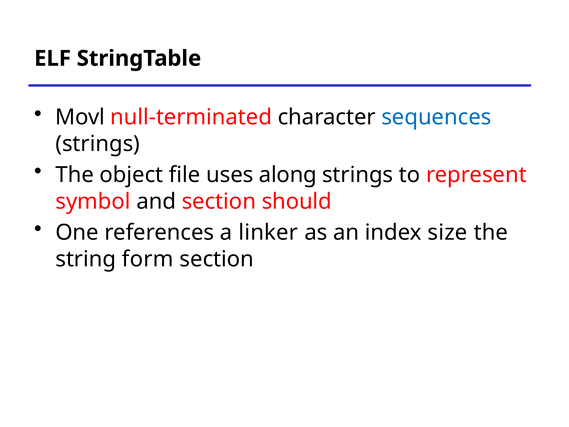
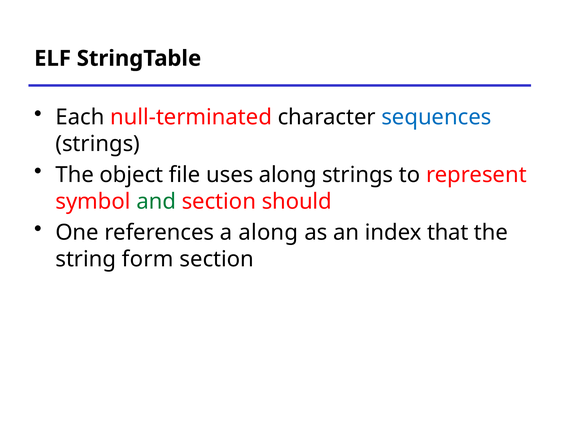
Movl: Movl -> Each (80, 117)
and colour: black -> green (156, 201)
a linker: linker -> along (268, 232)
size: size -> that (448, 232)
